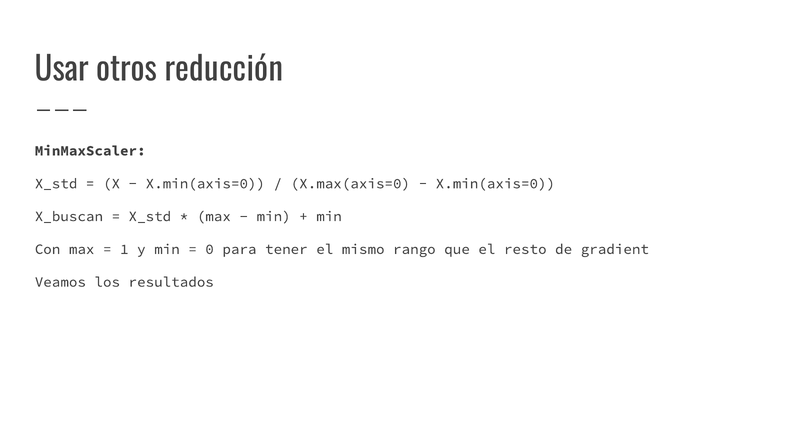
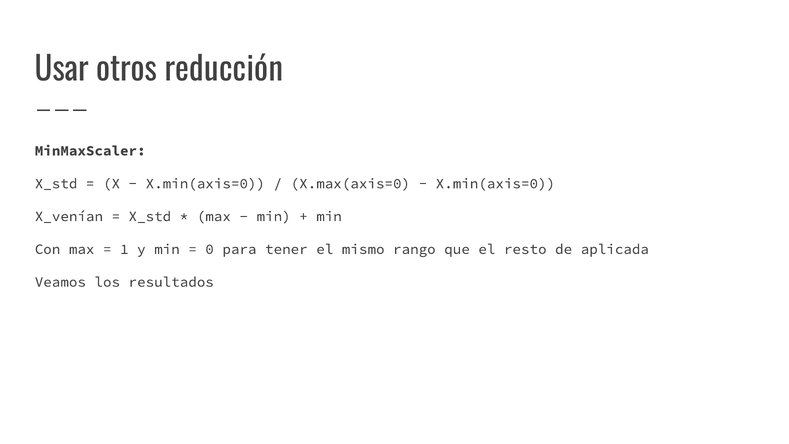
X_buscan: X_buscan -> X_venían (69, 216)
gradient: gradient -> aplicada (615, 249)
